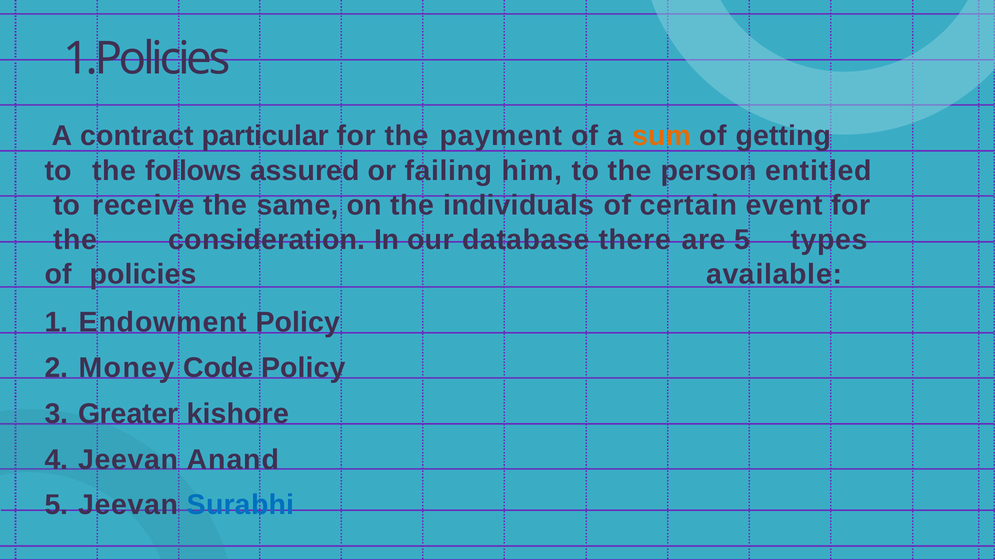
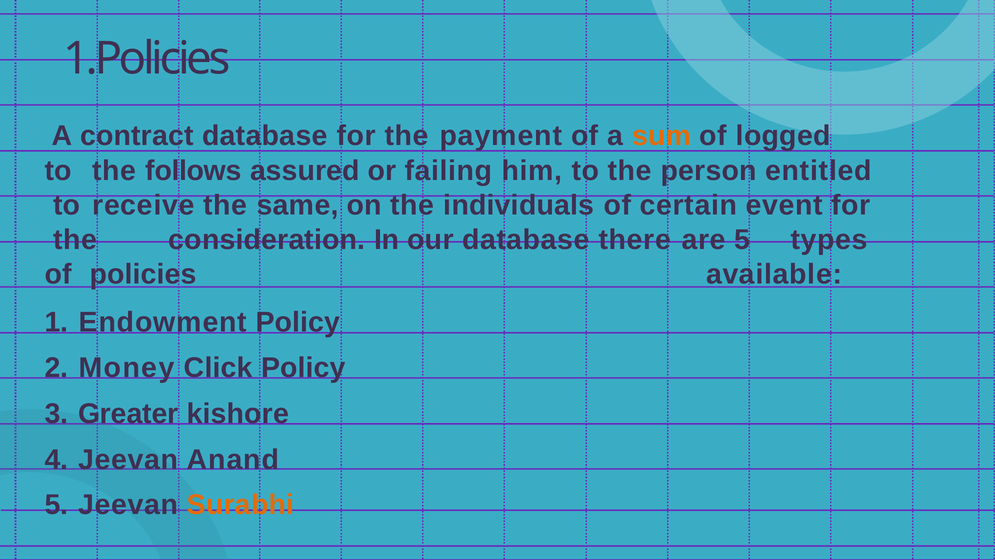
contract particular: particular -> database (265, 136)
getting: getting -> logged (783, 136)
Code: Code -> Click (218, 368)
Surabhi colour: blue -> orange (241, 505)
